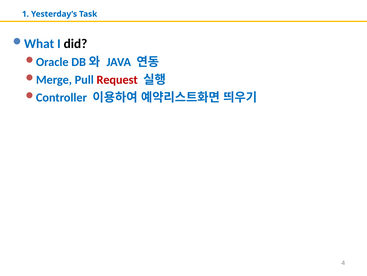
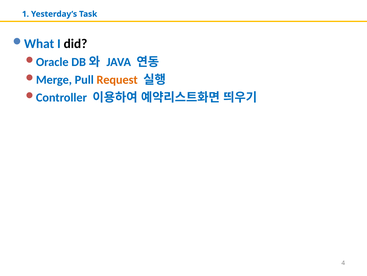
Request colour: red -> orange (117, 80)
